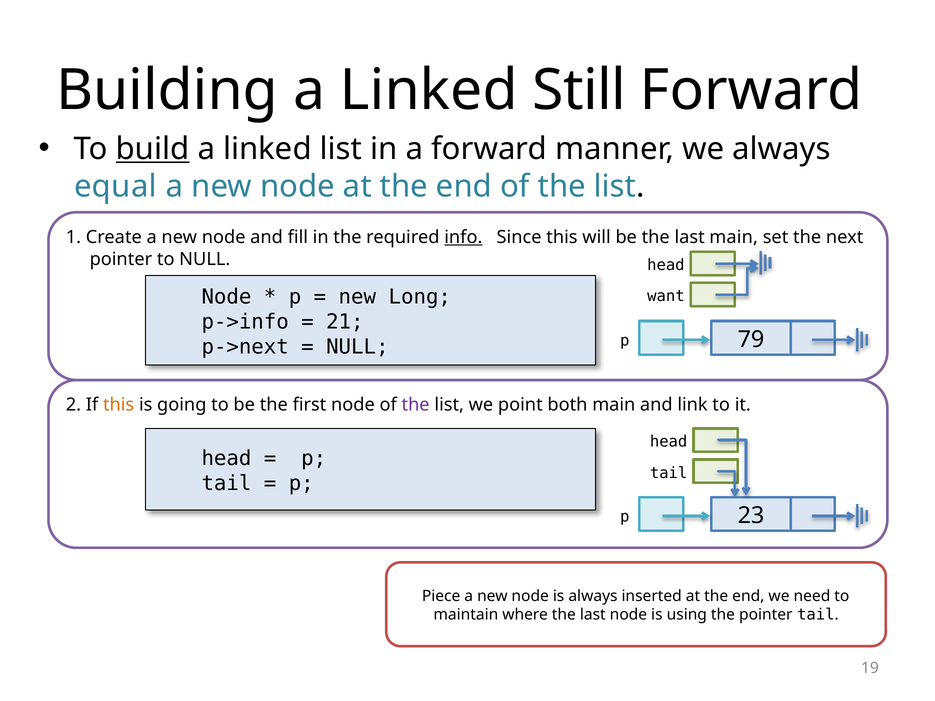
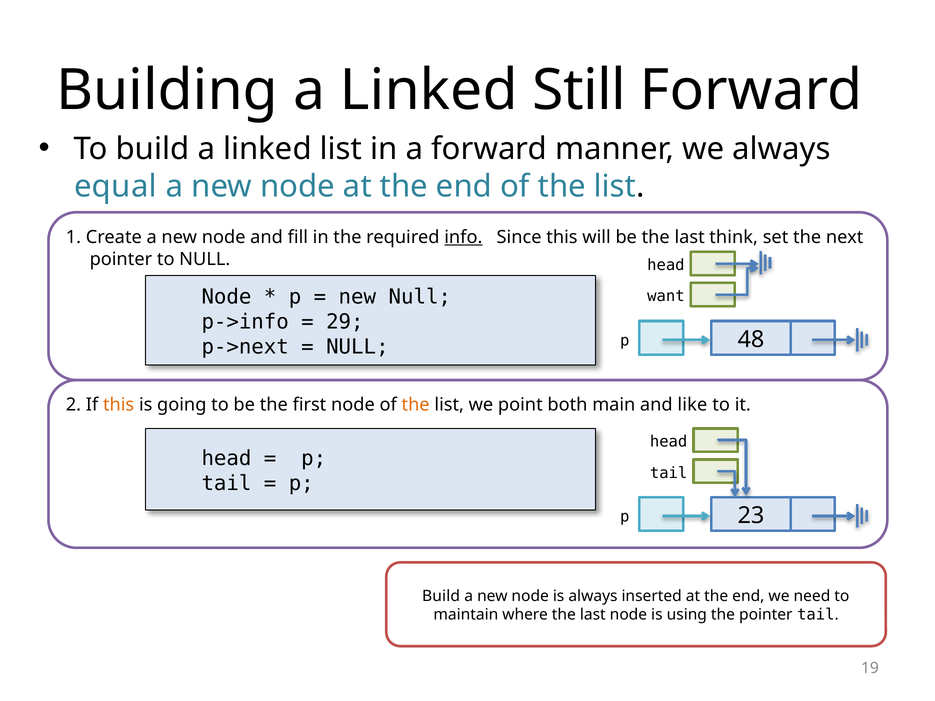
build underline: present -> none (153, 149)
last main: main -> think (734, 237)
new Long: Long -> Null (420, 297)
21: 21 -> 29 (345, 322)
79: 79 -> 48 (751, 340)
the colour: purple -> orange (416, 405)
link: link -> like (692, 405)
Piece: Piece -> Build (441, 596)
